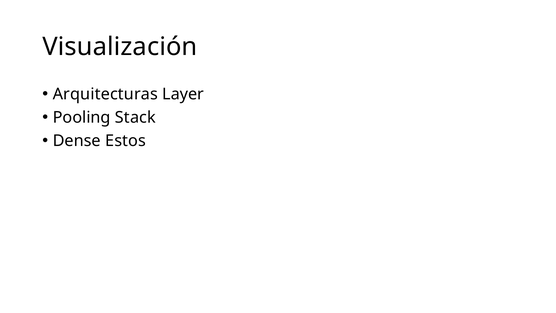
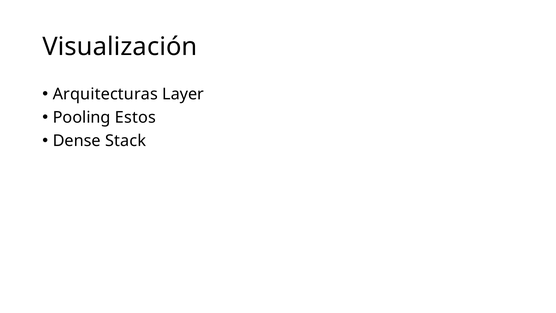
Stack: Stack -> Estos (135, 117)
Estos: Estos -> Stack (126, 141)
